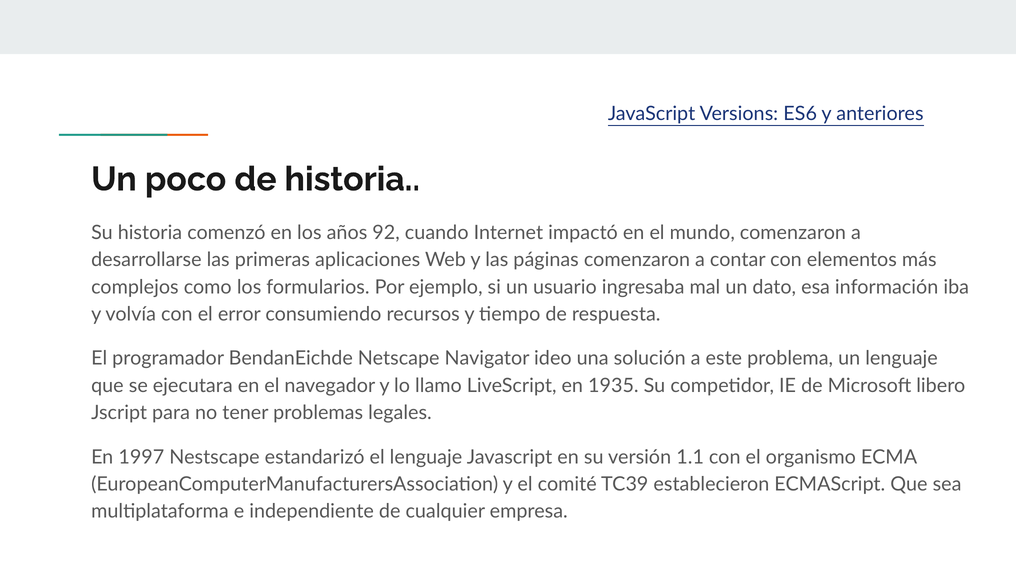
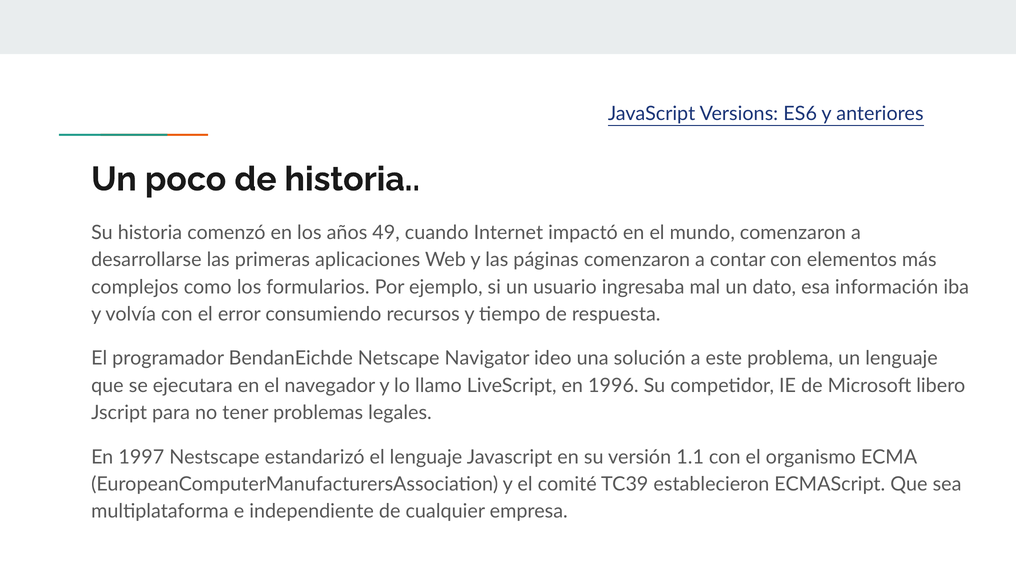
92: 92 -> 49 (386, 233)
1935: 1935 -> 1996 (613, 386)
